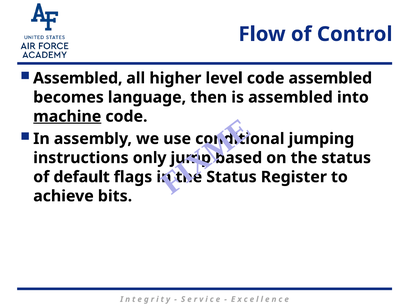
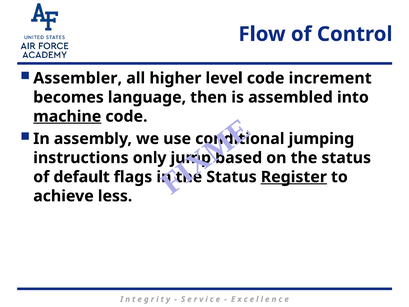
Assembled: Assembled -> Assembler (78, 78)
code assembled: assembled -> increment (330, 78)
Register underline: none -> present (294, 177)
bits: bits -> less (115, 196)
